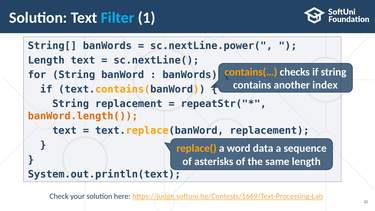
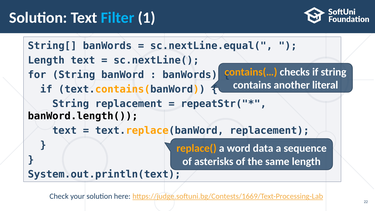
sc.nextLine.power(: sc.nextLine.power( -> sc.nextLine.equal( (211, 46)
index: index -> literal (325, 85)
banWord.length( colour: orange -> black (83, 116)
